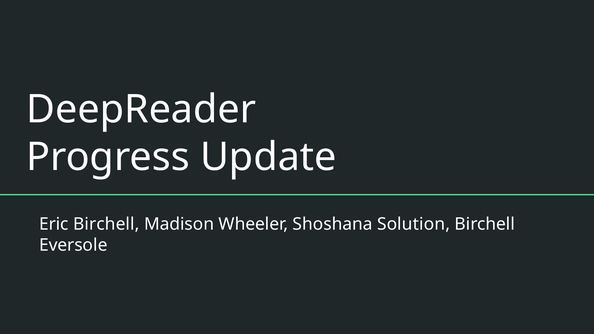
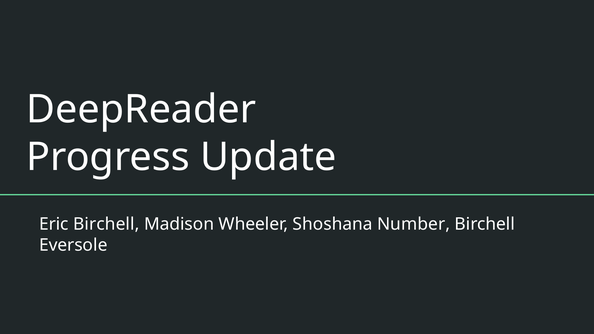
Solution: Solution -> Number (414, 224)
